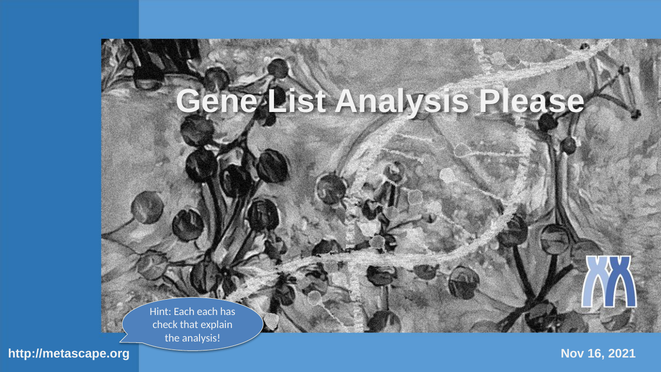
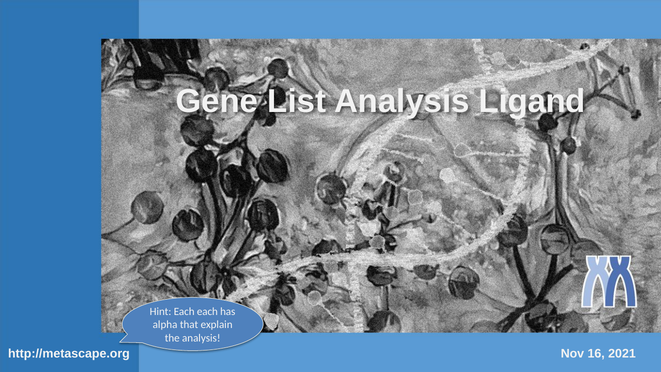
Please: Please -> Ligand (532, 101)
check: check -> alpha (165, 325)
